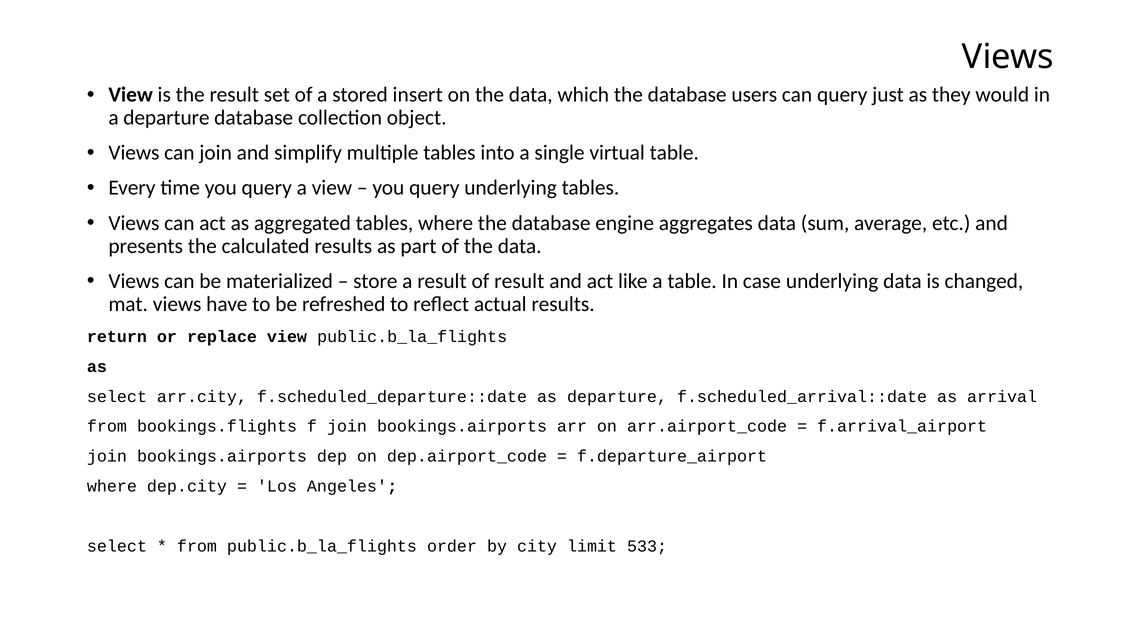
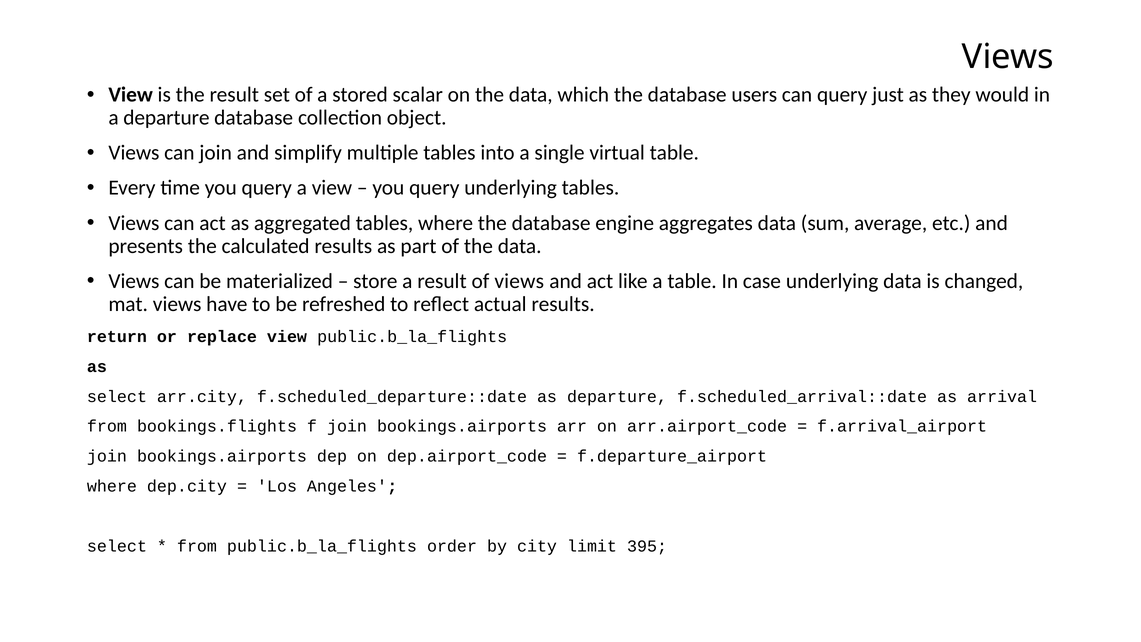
insert: insert -> scalar (418, 95)
of result: result -> views (519, 281)
533: 533 -> 395 (647, 546)
